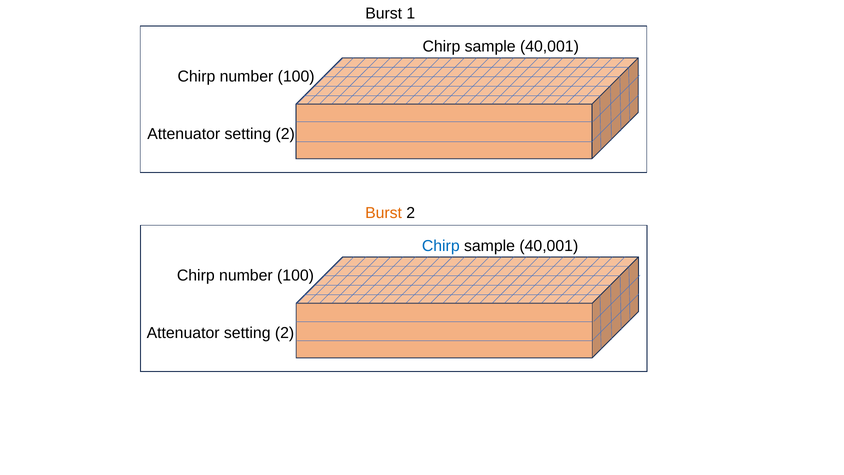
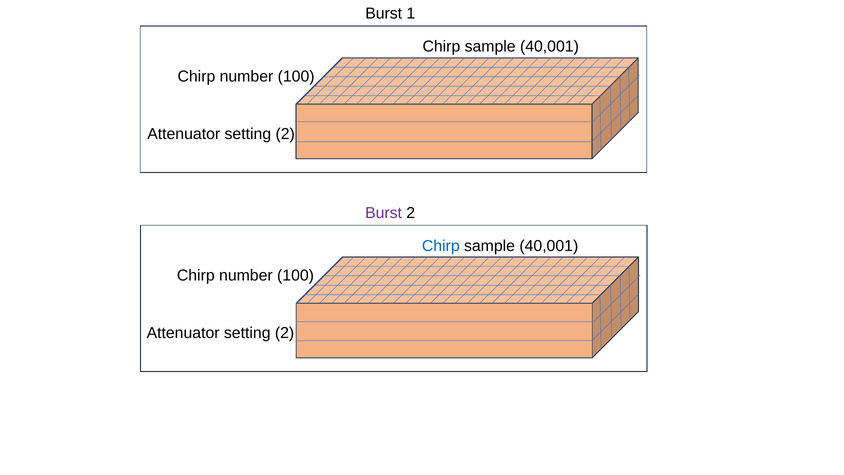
Burst colour: orange -> purple (384, 213)
